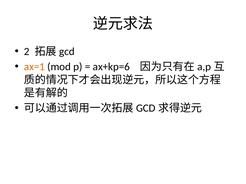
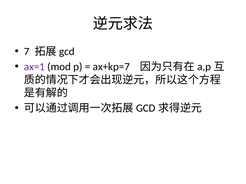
2: 2 -> 7 (27, 52)
ax=1 colour: orange -> purple (34, 67)
ax+kp=6: ax+kp=6 -> ax+kp=7 (111, 67)
